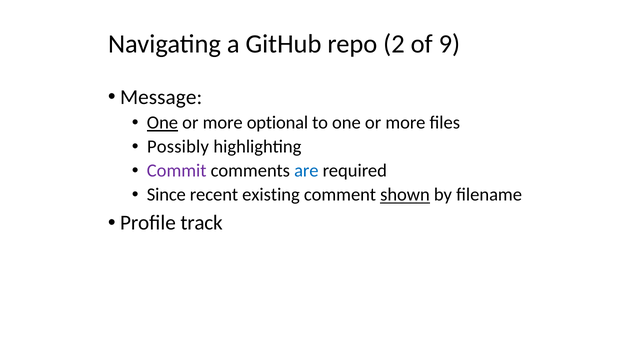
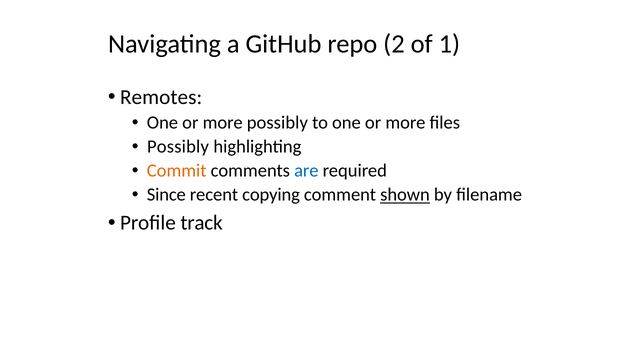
9: 9 -> 1 (449, 44)
Message: Message -> Remotes (161, 97)
One underline: present -> none (162, 123)
more optional: optional -> possibly (277, 123)
Commit colour: purple -> orange (177, 171)
existing: existing -> copying (271, 195)
